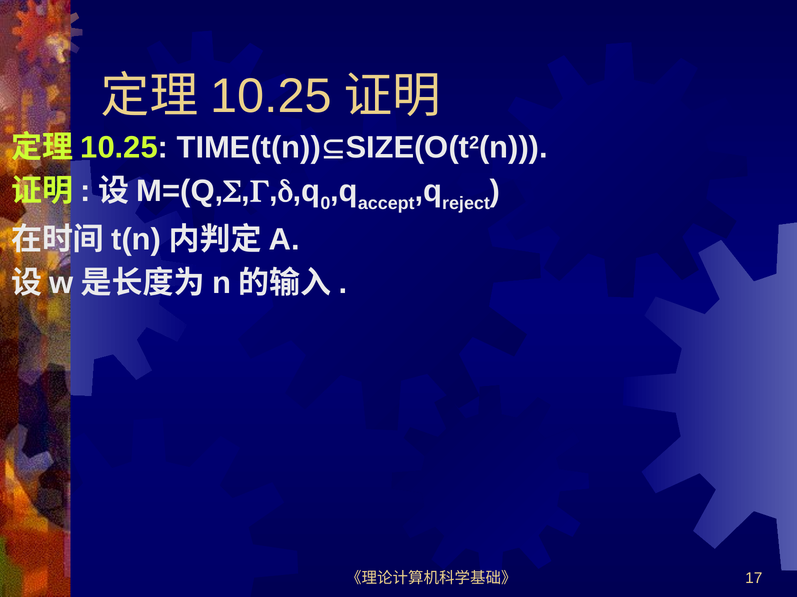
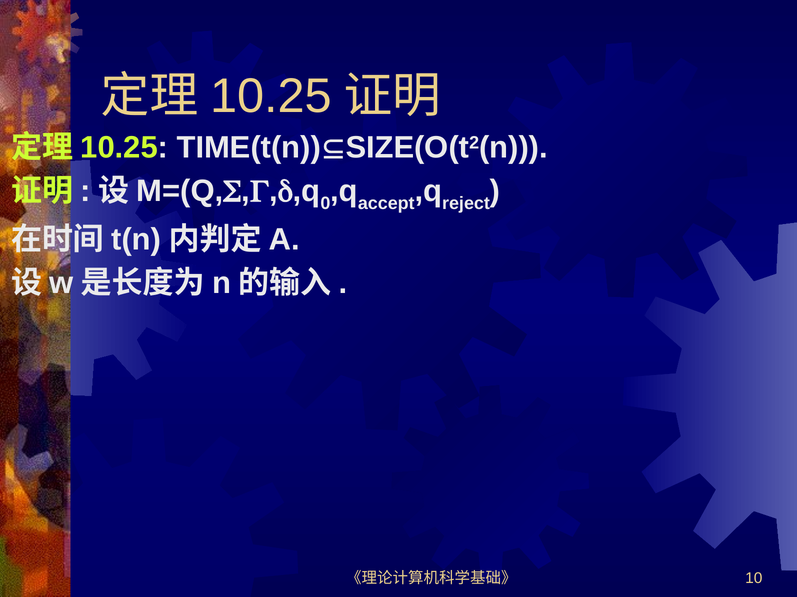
17: 17 -> 10 (754, 579)
